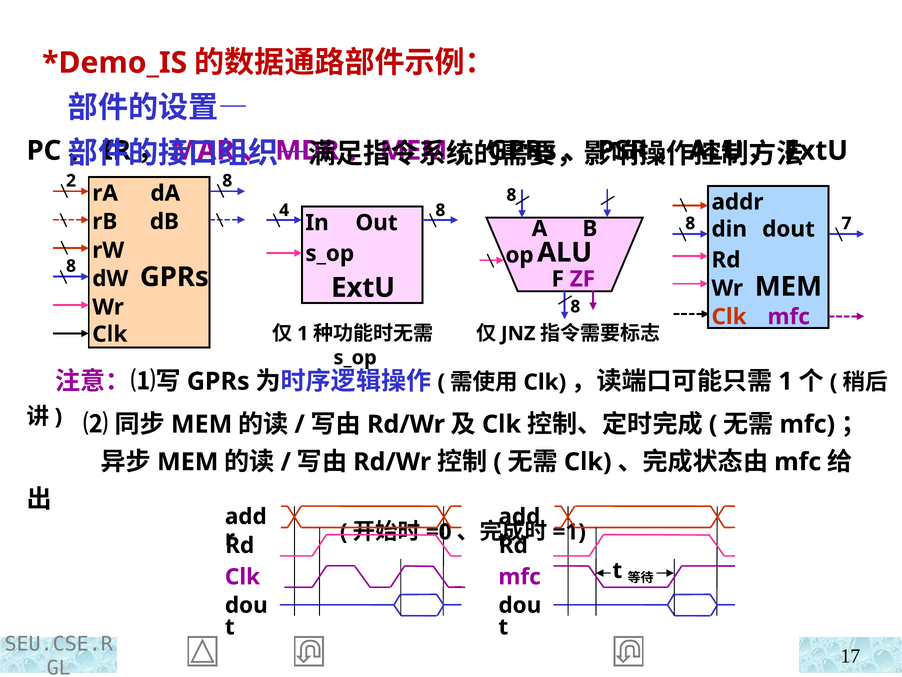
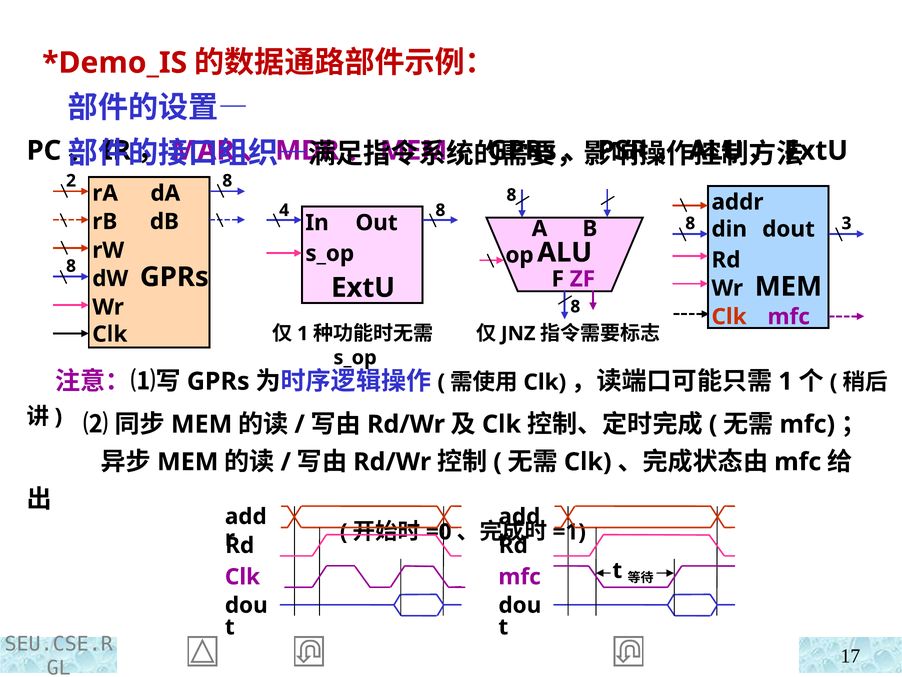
7: 7 -> 3 (847, 223)
